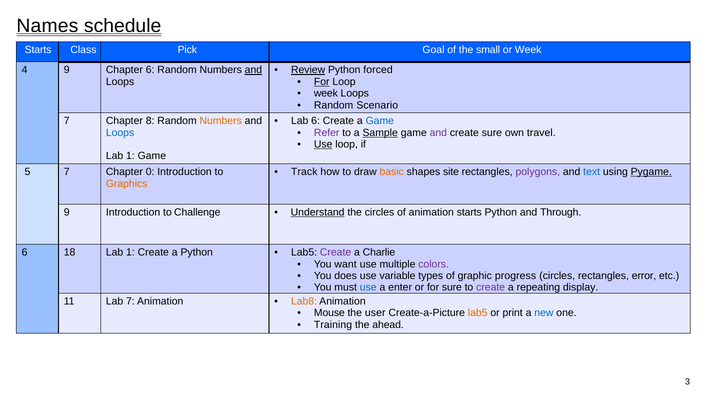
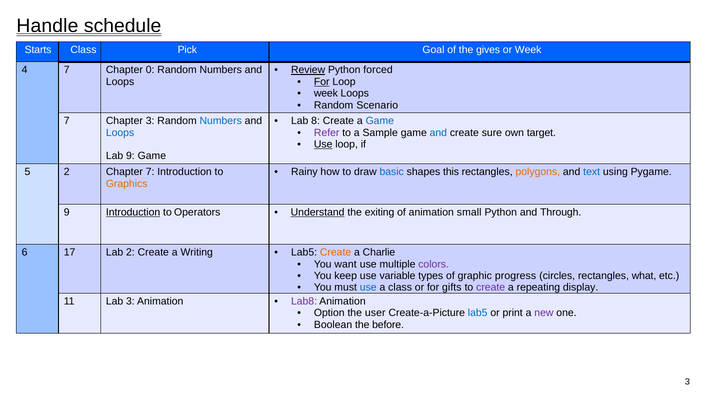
Names: Names -> Handle (47, 26)
small: small -> gives (488, 50)
4 9: 9 -> 7 (67, 70)
Chapter 6: 6 -> 0 (150, 70)
and underline: present -> none (253, 70)
Chapter 8: 8 -> 3 (150, 121)
Numbers colour: orange -> blue (221, 121)
Lab 6: 6 -> 8 (316, 121)
Sample underline: present -> none (380, 133)
and colour: purple -> blue (438, 133)
travel: travel -> target (541, 133)
1: 1 -> 9 (130, 156)
5 7: 7 -> 2 (67, 172)
Chapter 0: 0 -> 7 (150, 172)
Track: Track -> Rainy (304, 172)
basic colour: orange -> blue (392, 172)
site: site -> this (451, 172)
polygons colour: purple -> orange (538, 172)
Pygame underline: present -> none (651, 172)
Introduction underline: none -> present (133, 212)
Challenge: Challenge -> Operators (197, 212)
the circles: circles -> exiting (380, 212)
animation starts: starts -> small (469, 212)
18: 18 -> 17 (70, 252)
1: 1 -> 2 (130, 252)
a Python: Python -> Writing (197, 252)
Create colour: purple -> orange (336, 252)
does: does -> keep (346, 276)
error: error -> what (644, 276)
a enter: enter -> class (400, 288)
for sure: sure -> gifts (452, 288)
Lab 7: 7 -> 3 (130, 301)
Lab8 colour: orange -> purple (304, 301)
Mouse: Mouse -> Option (329, 313)
lab5 colour: orange -> blue (478, 313)
new colour: blue -> purple (544, 313)
Training: Training -> Boolean (333, 325)
ahead: ahead -> before (388, 325)
